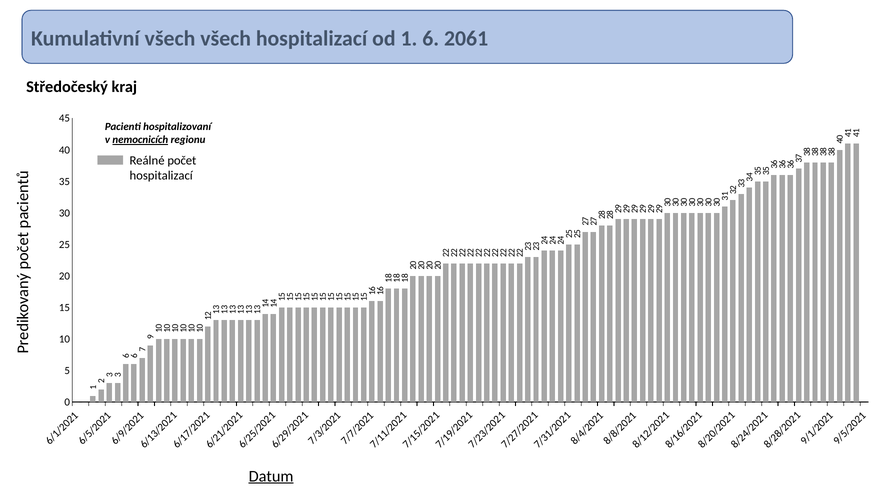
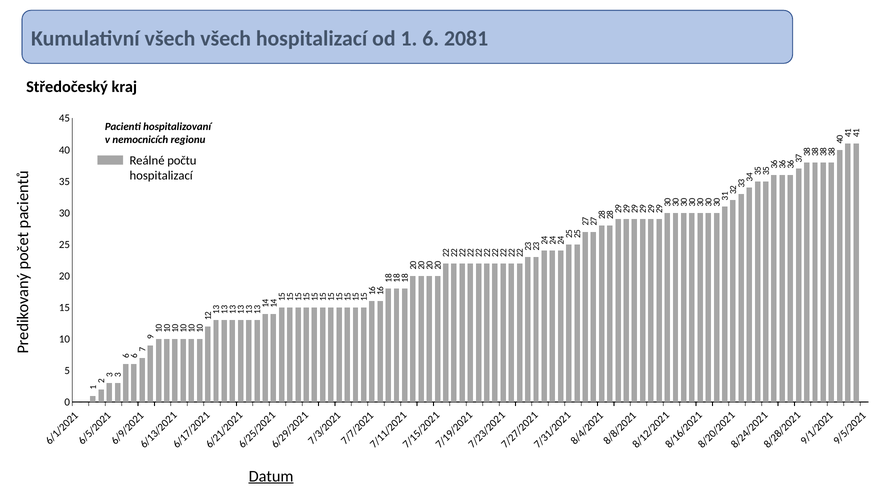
2061: 2061 -> 2081 (466, 38)
nemocnicích underline: present -> none (140, 140)
počet: počet -> počtu (182, 160)
